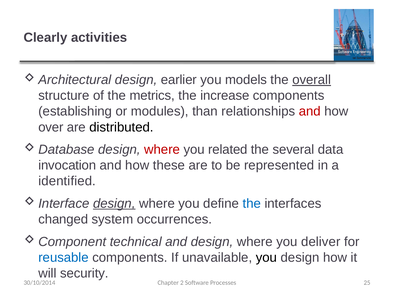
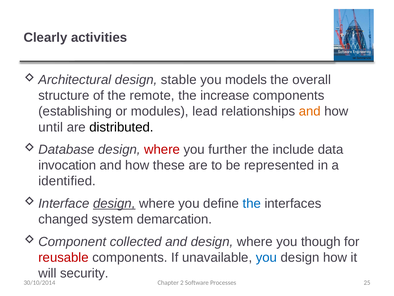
earlier: earlier -> stable (179, 80)
overall underline: present -> none (312, 80)
metrics: metrics -> remote (152, 95)
than: than -> lead (205, 111)
and colour: red -> orange (310, 111)
over: over -> until (51, 127)
related: related -> further (228, 149)
several: several -> include (293, 149)
occurrences: occurrences -> demarcation (174, 219)
technical: technical -> collected (136, 241)
deliver: deliver -> though (321, 241)
reusable colour: blue -> red (64, 257)
you colour: black -> blue (266, 257)
